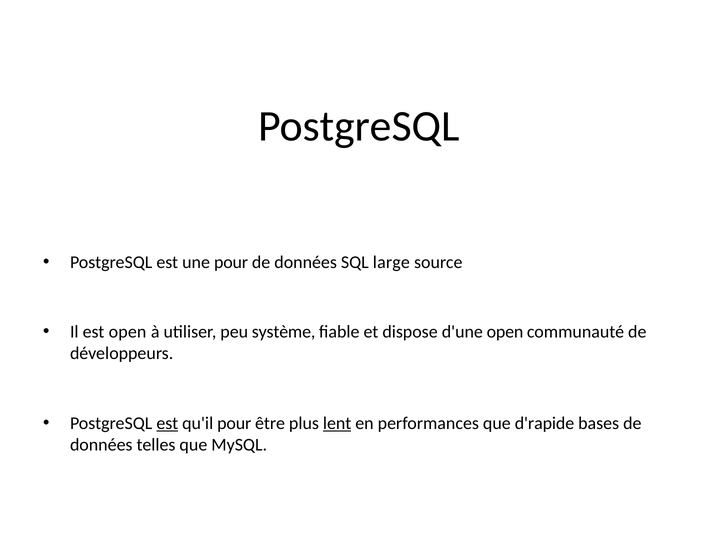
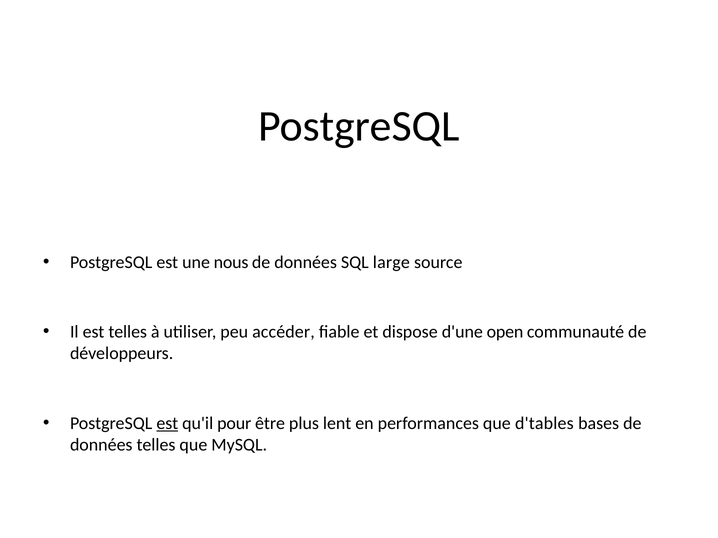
une pour: pour -> nous (231, 262)
est open: open -> telles (128, 332)
système: système -> accéder (283, 332)
lent underline: present -> none (337, 424)
d'rapide: d'rapide -> d'tables (544, 424)
